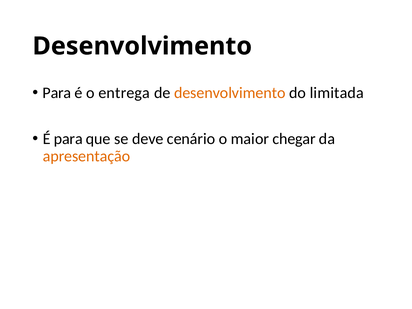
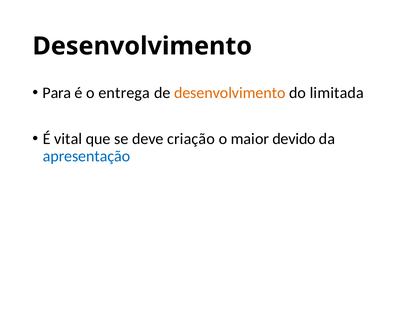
É para: para -> vital (68, 139)
cenário: cenário -> criação (191, 139)
chegar: chegar -> devido (294, 139)
apresentação colour: orange -> blue (86, 156)
